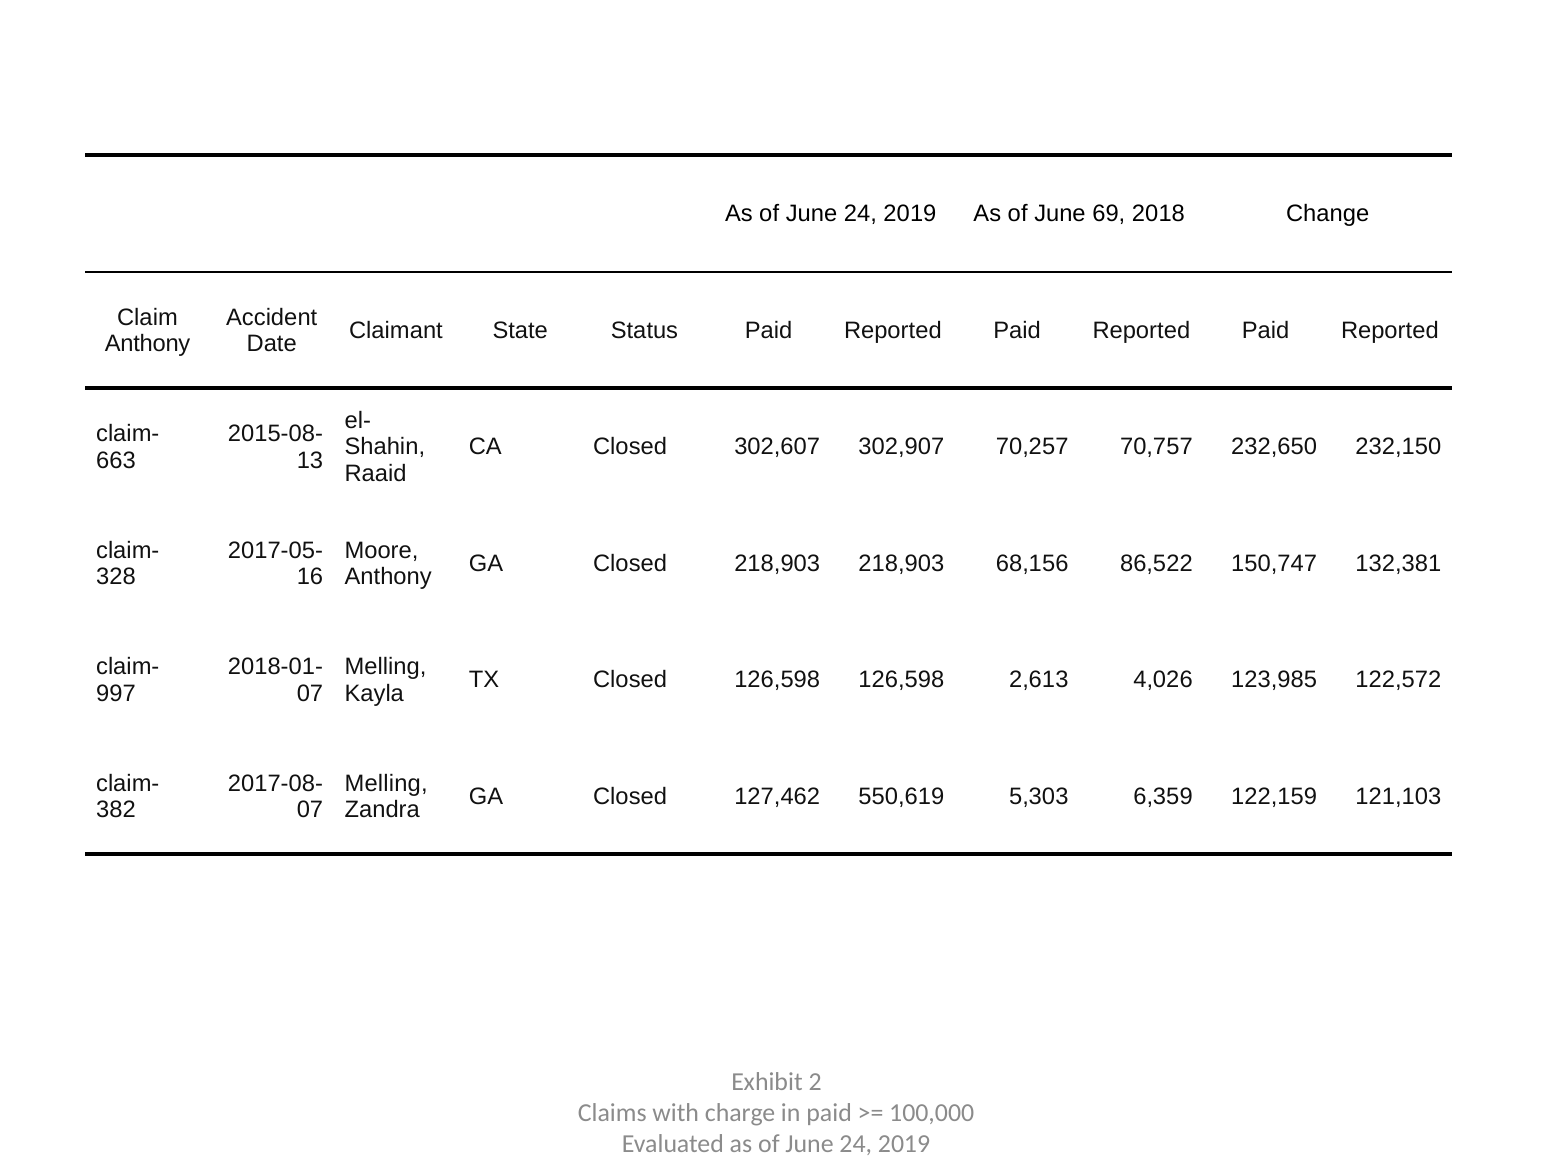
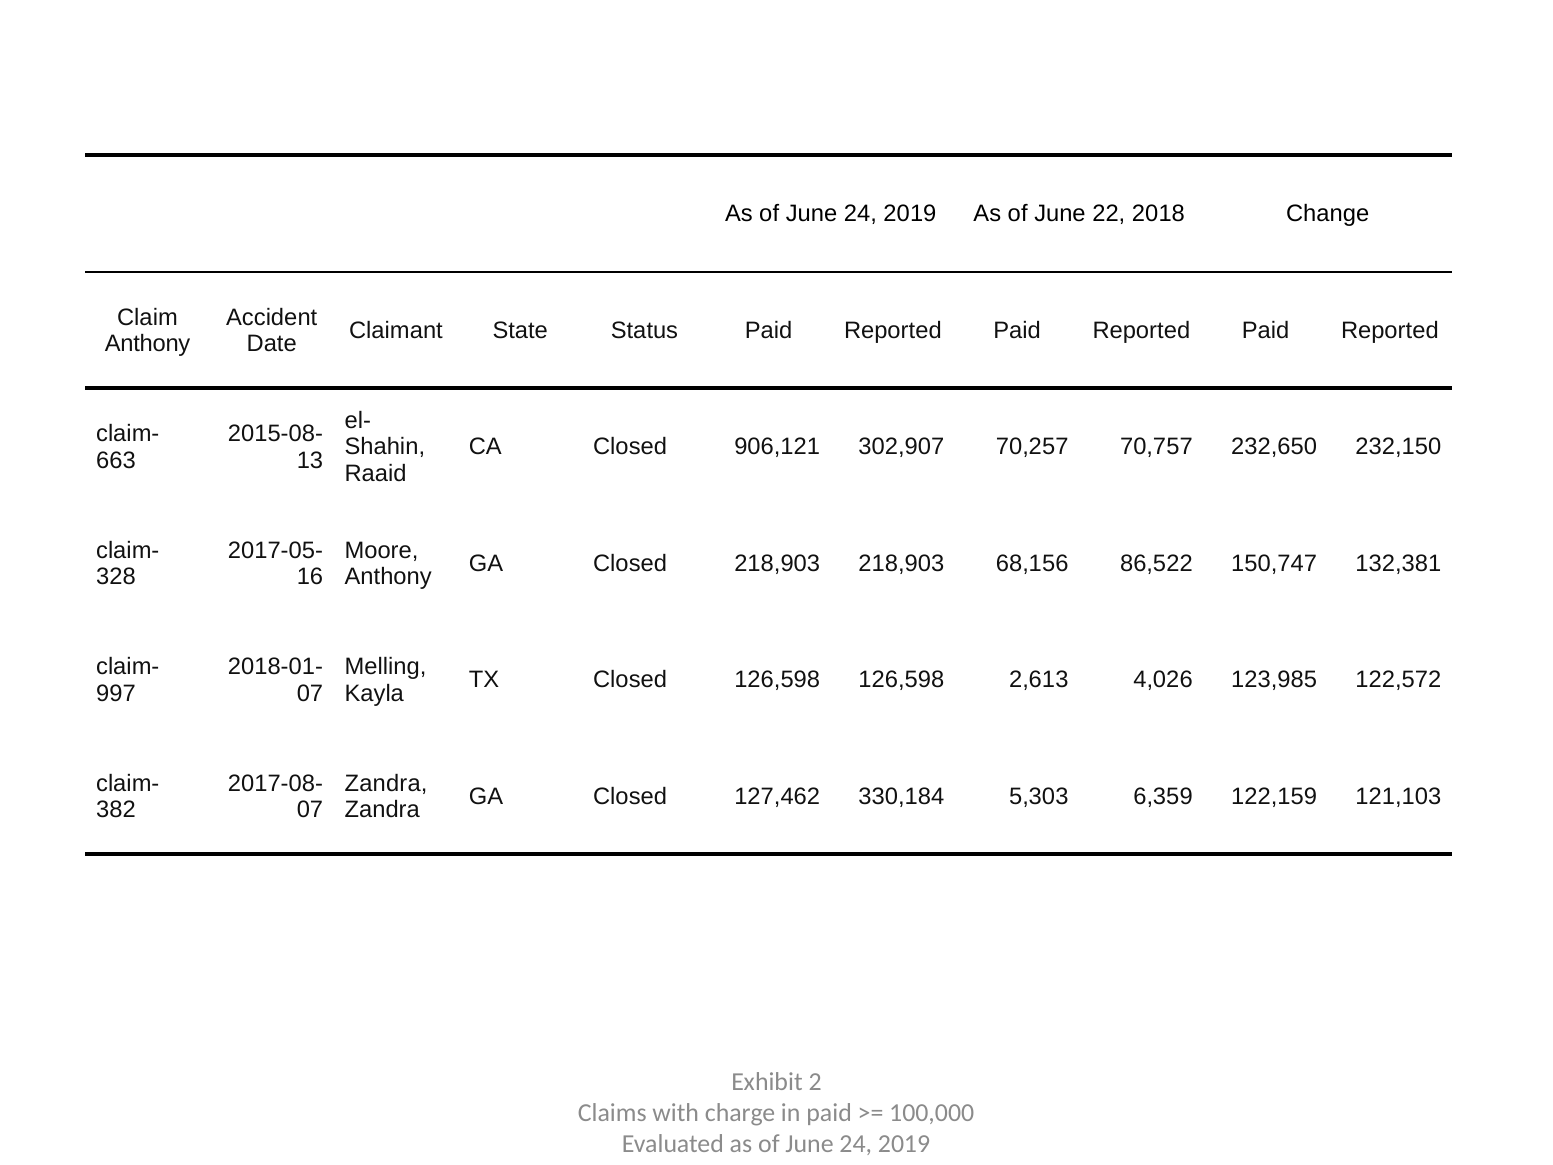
69: 69 -> 22 (1109, 214)
302,607: 302,607 -> 906,121 (777, 447)
Melling: Melling -> Zandra (386, 783)
550,619: 550,619 -> 330,184 (901, 796)
